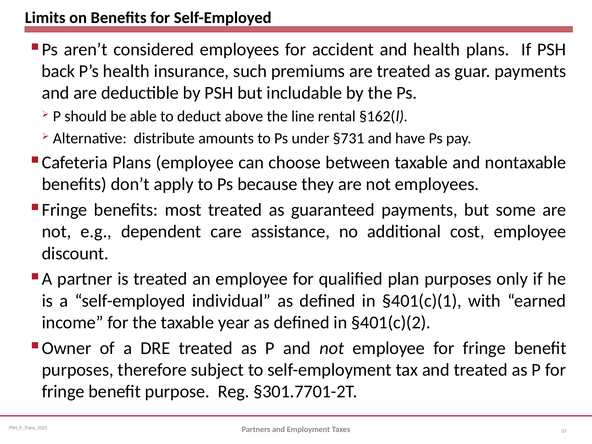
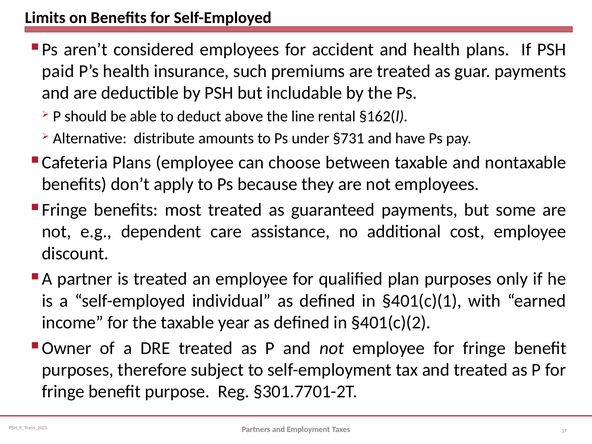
back: back -> paid (58, 71)
